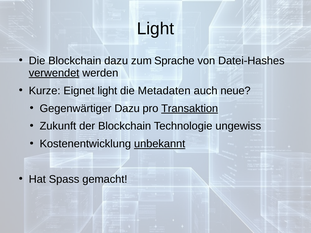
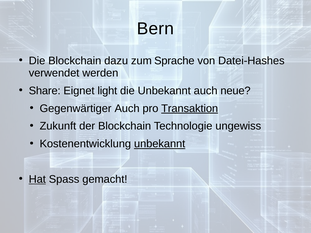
Light: Light -> Bern (155, 29)
verwendet underline: present -> none (54, 73)
Kurze: Kurze -> Share (45, 91)
die Metadaten: Metadaten -> Unbekannt (164, 91)
Gegenwärtiger Dazu: Dazu -> Auch (127, 109)
Hat underline: none -> present (37, 180)
